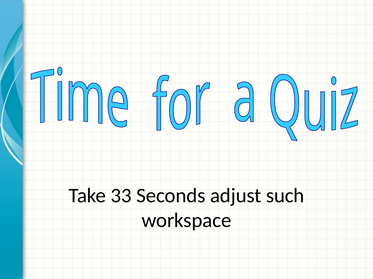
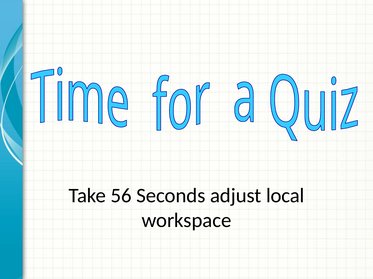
33: 33 -> 56 (121, 196)
such: such -> local (285, 196)
